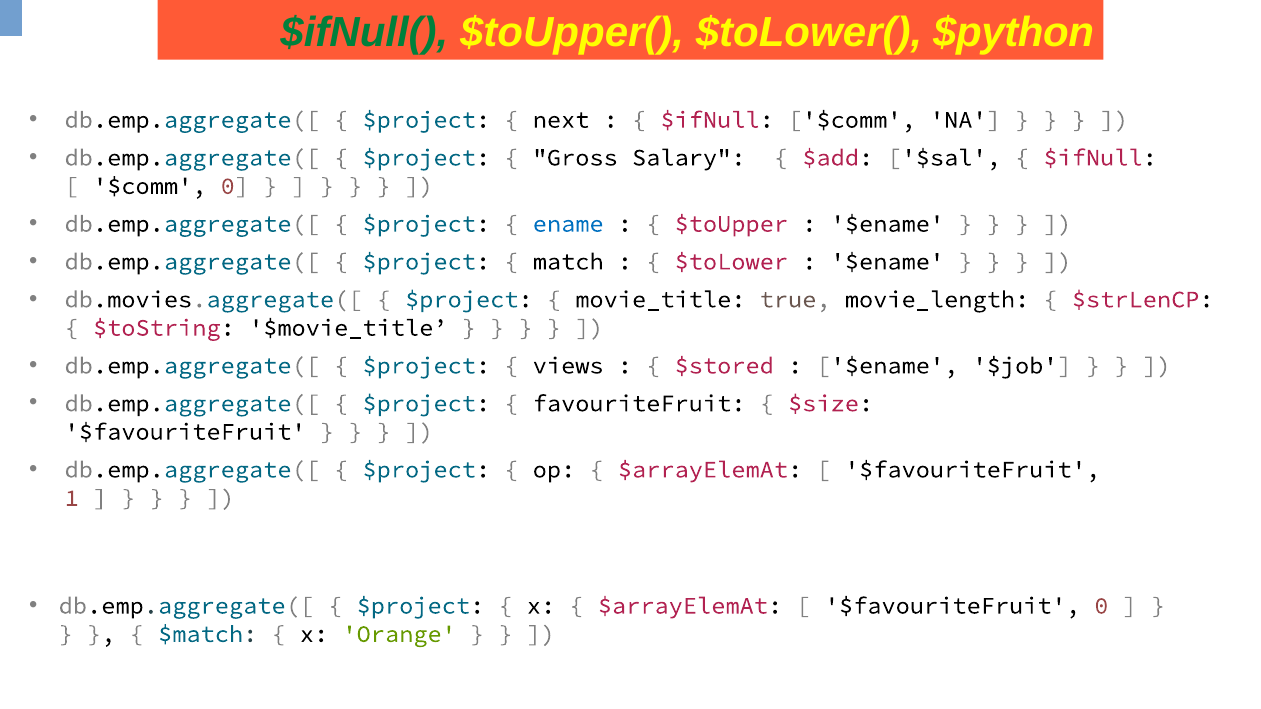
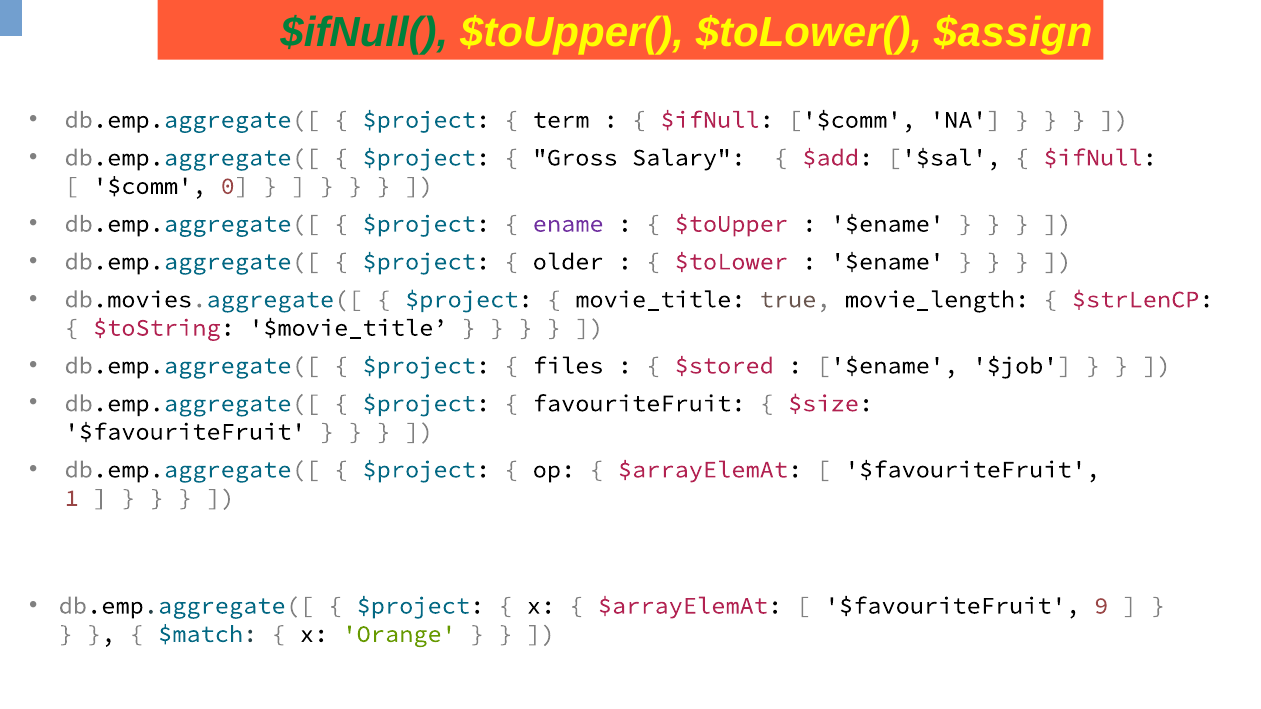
$python: $python -> $assign (1013, 33)
next: next -> term (561, 120)
ename colour: blue -> purple (568, 224)
match: match -> older (568, 262)
views: views -> files (568, 366)
$favouriteFruit 0: 0 -> 9 (1101, 606)
